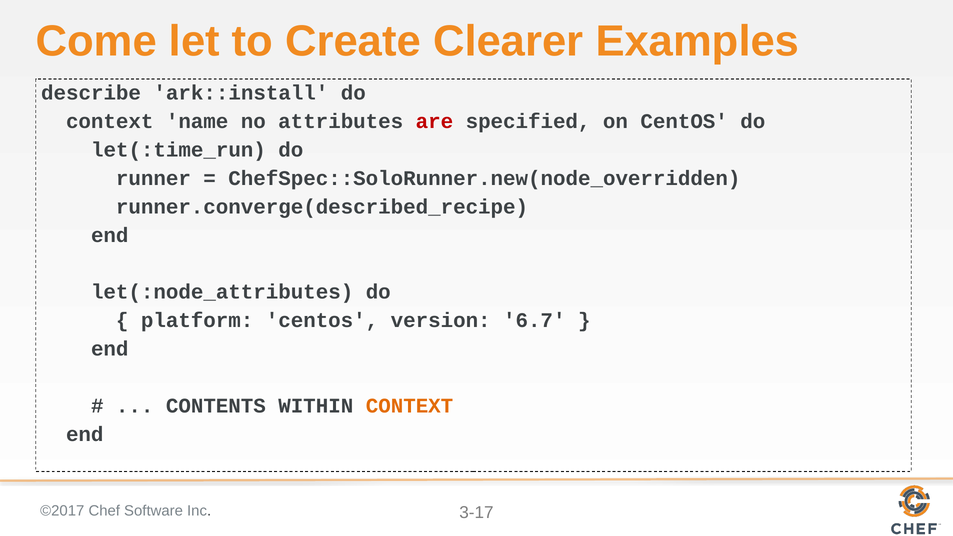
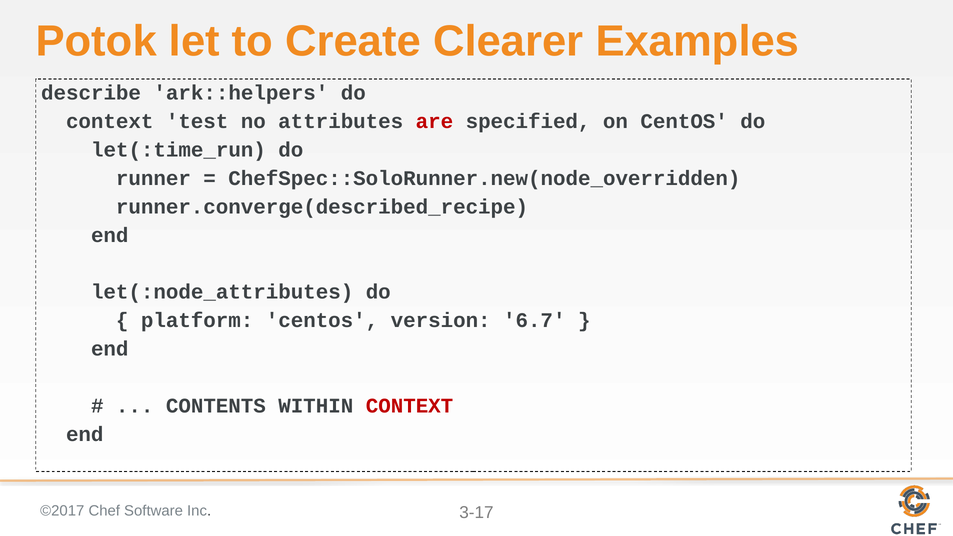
Come: Come -> Potok (96, 41)
ark::install: ark::install -> ark::helpers (241, 93)
name: name -> test (197, 121)
CONTEXT colour: orange -> red (410, 406)
